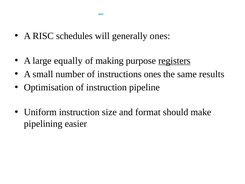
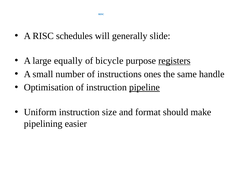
generally ones: ones -> slide (160, 36)
making: making -> bicycle (109, 61)
results: results -> handle (212, 74)
pipeline underline: none -> present (144, 87)
